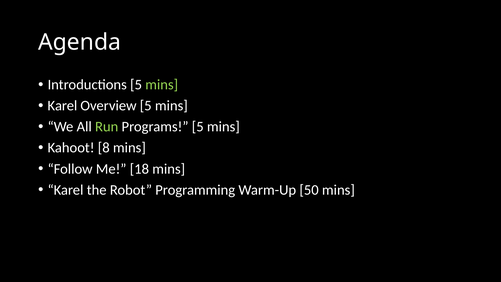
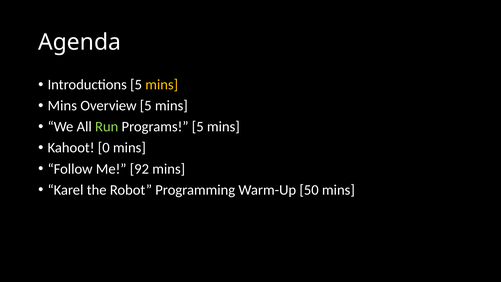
mins colour: light green -> yellow (162, 85)
Karel: Karel -> Mins (62, 106)
8: 8 -> 0 (104, 148)
18: 18 -> 92 (139, 169)
